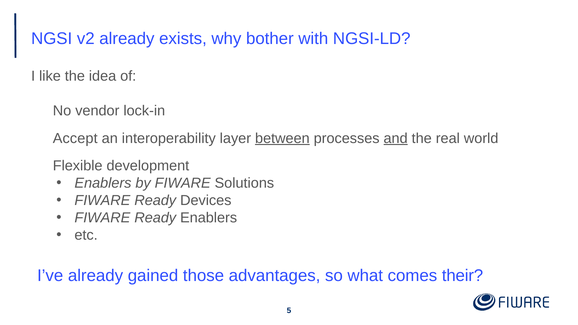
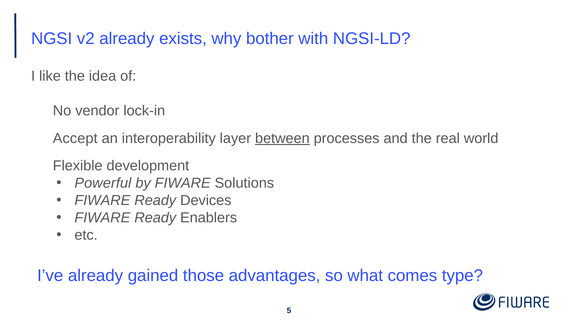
and underline: present -> none (396, 138)
Enablers: Enablers -> Powerful (103, 183)
their: their -> type (462, 276)
